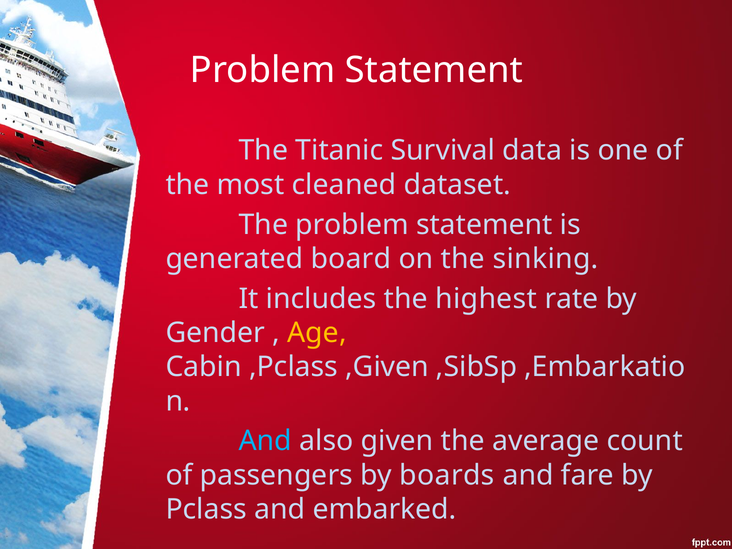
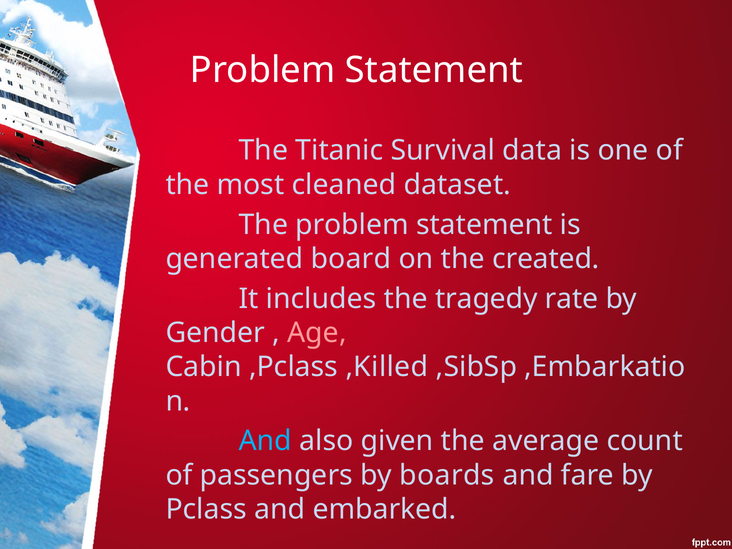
sinking: sinking -> created (546, 259)
highest: highest -> tragedy (486, 299)
Age colour: yellow -> pink (317, 333)
,Given: ,Given -> ,Killed (387, 367)
